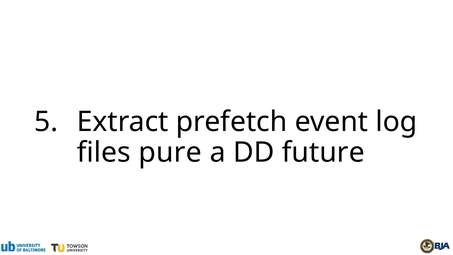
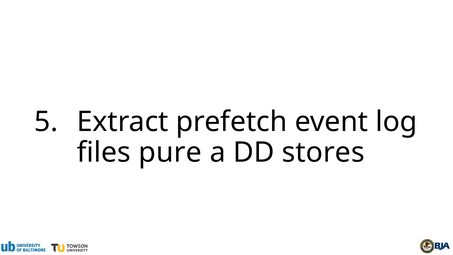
future: future -> stores (323, 152)
